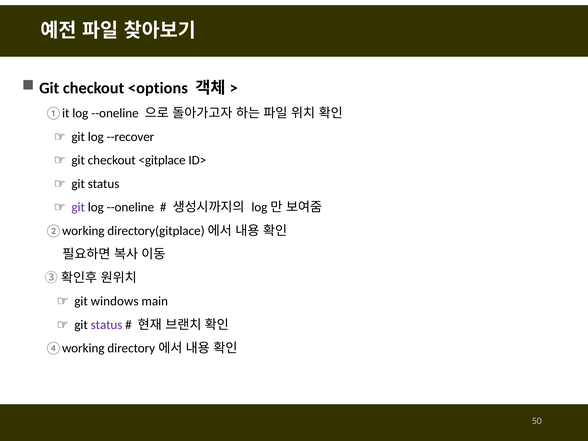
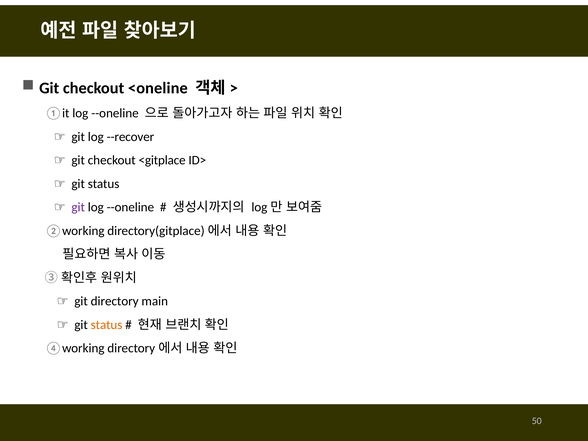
<options: <options -> <oneline (158, 88)
windows: windows -> directory (115, 301)
status colour: purple -> orange (107, 325)
